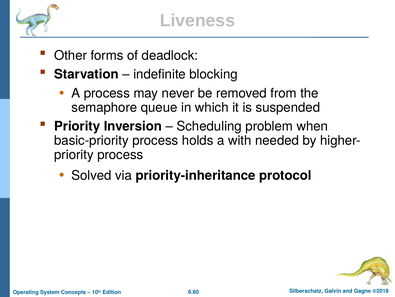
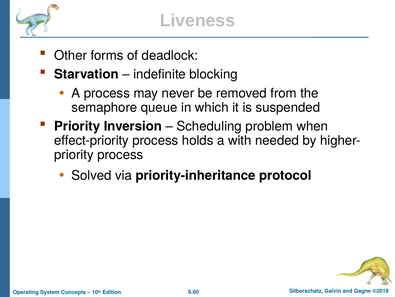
basic-priority: basic-priority -> effect-priority (91, 140)
